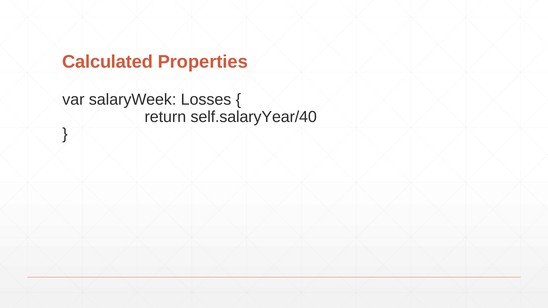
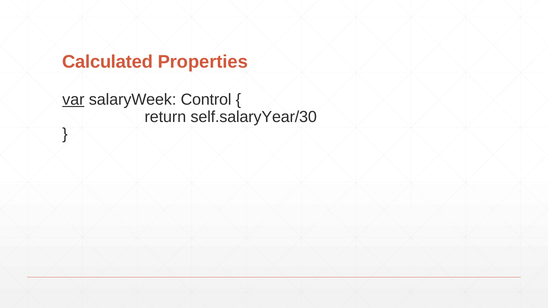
var underline: none -> present (73, 100)
Losses: Losses -> Control (206, 100)
self.salaryYear/40: self.salaryYear/40 -> self.salaryYear/30 (254, 117)
